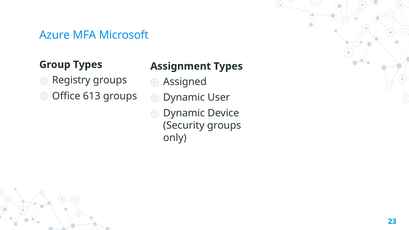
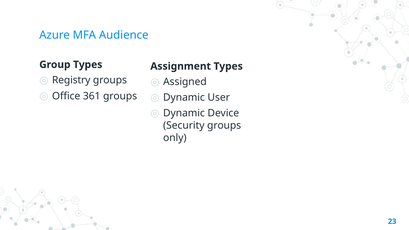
Microsoft: Microsoft -> Audience (124, 35)
613: 613 -> 361 (92, 96)
